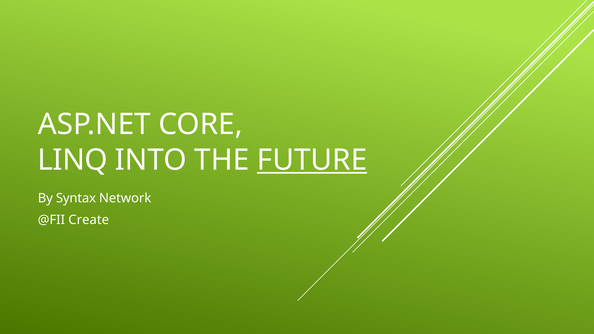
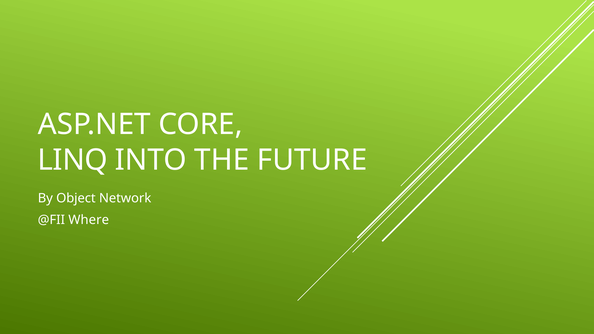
FUTURE underline: present -> none (312, 160)
Syntax: Syntax -> Object (76, 198)
Create: Create -> Where (89, 220)
